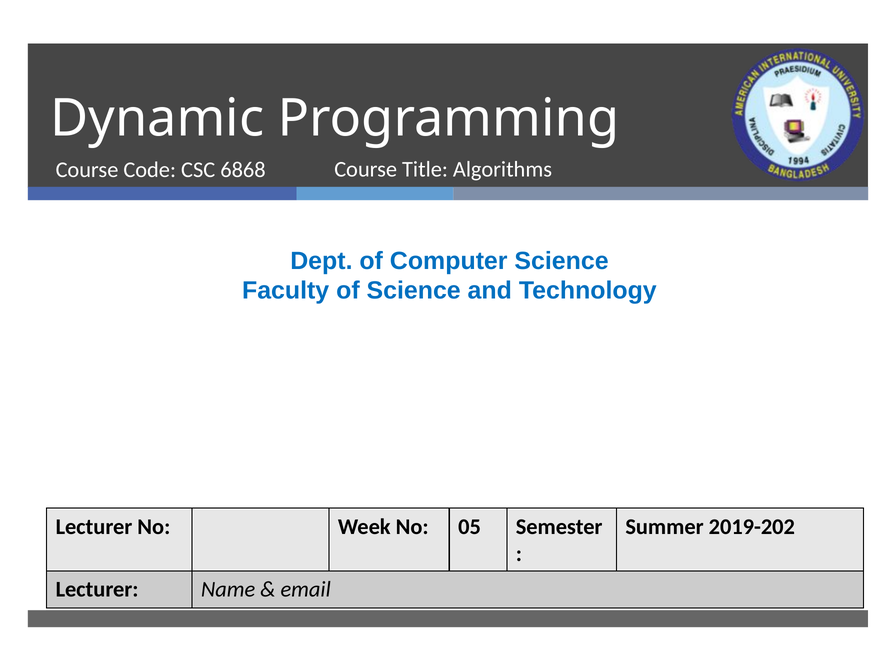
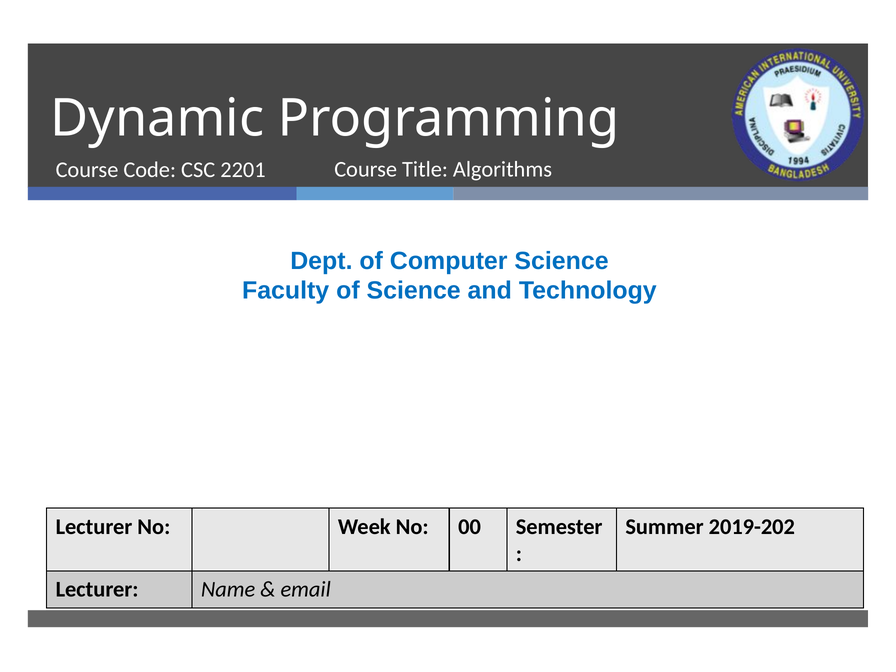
6868: 6868 -> 2201 (243, 170)
05: 05 -> 00 (470, 527)
